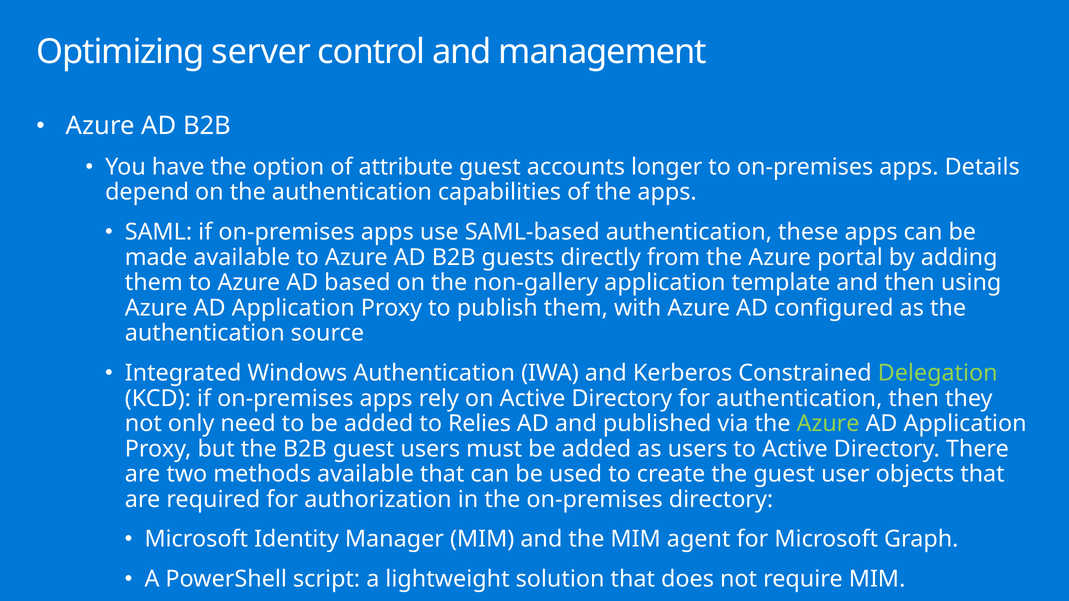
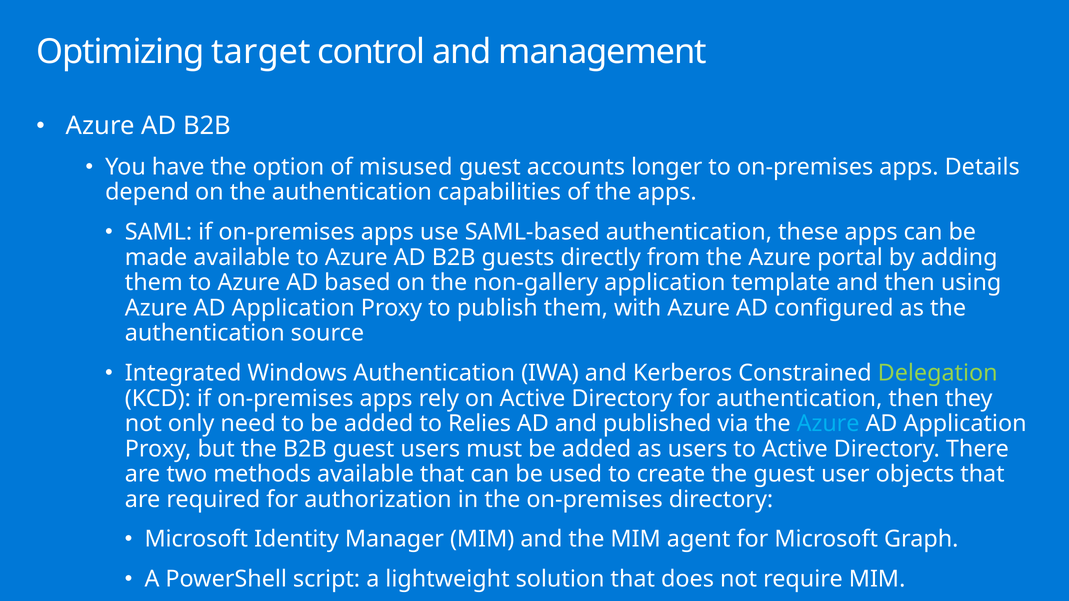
server: server -> target (261, 52)
attribute: attribute -> misused (406, 167)
Azure colour: light green -> light blue (828, 424)
